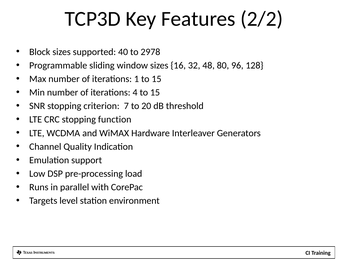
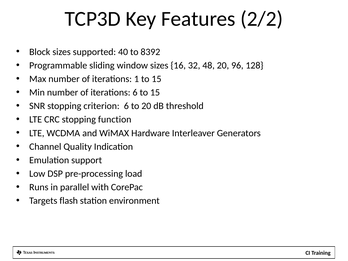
2978: 2978 -> 8392 (150, 52)
48 80: 80 -> 20 (223, 65)
iterations 4: 4 -> 6 (135, 92)
criterion 7: 7 -> 6 (126, 106)
level: level -> flash (69, 201)
